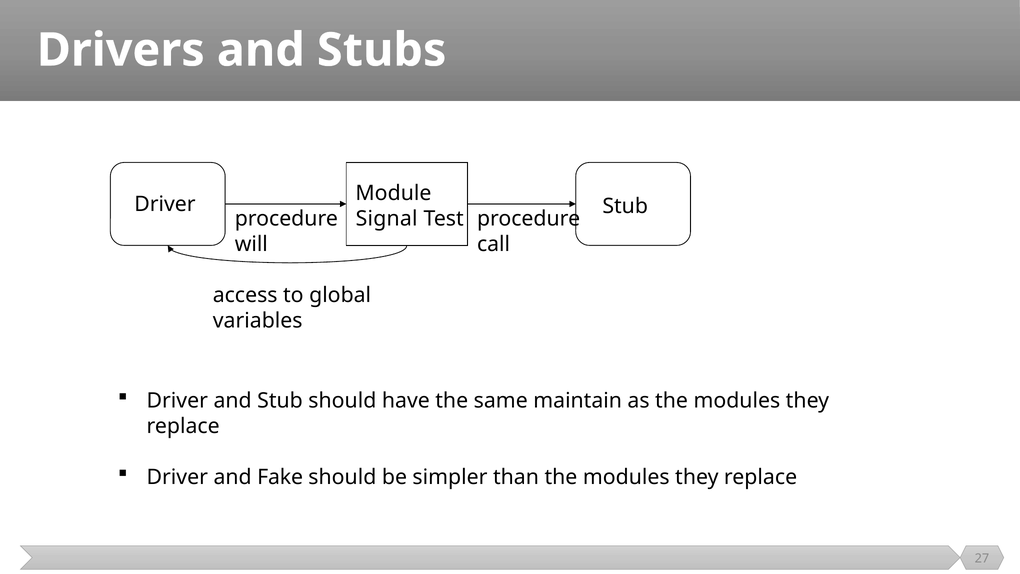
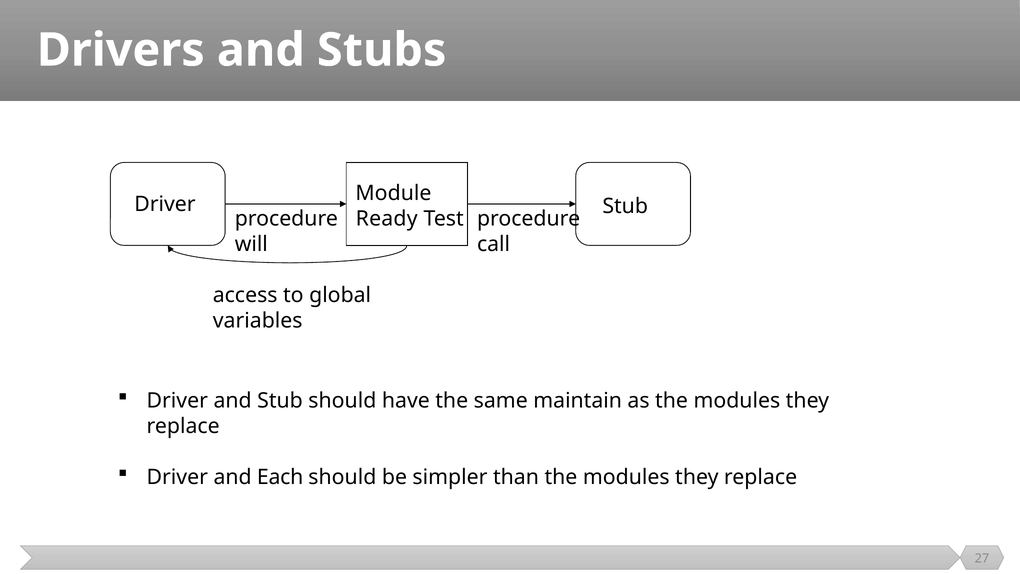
Signal: Signal -> Ready (387, 219)
Fake: Fake -> Each (280, 477)
